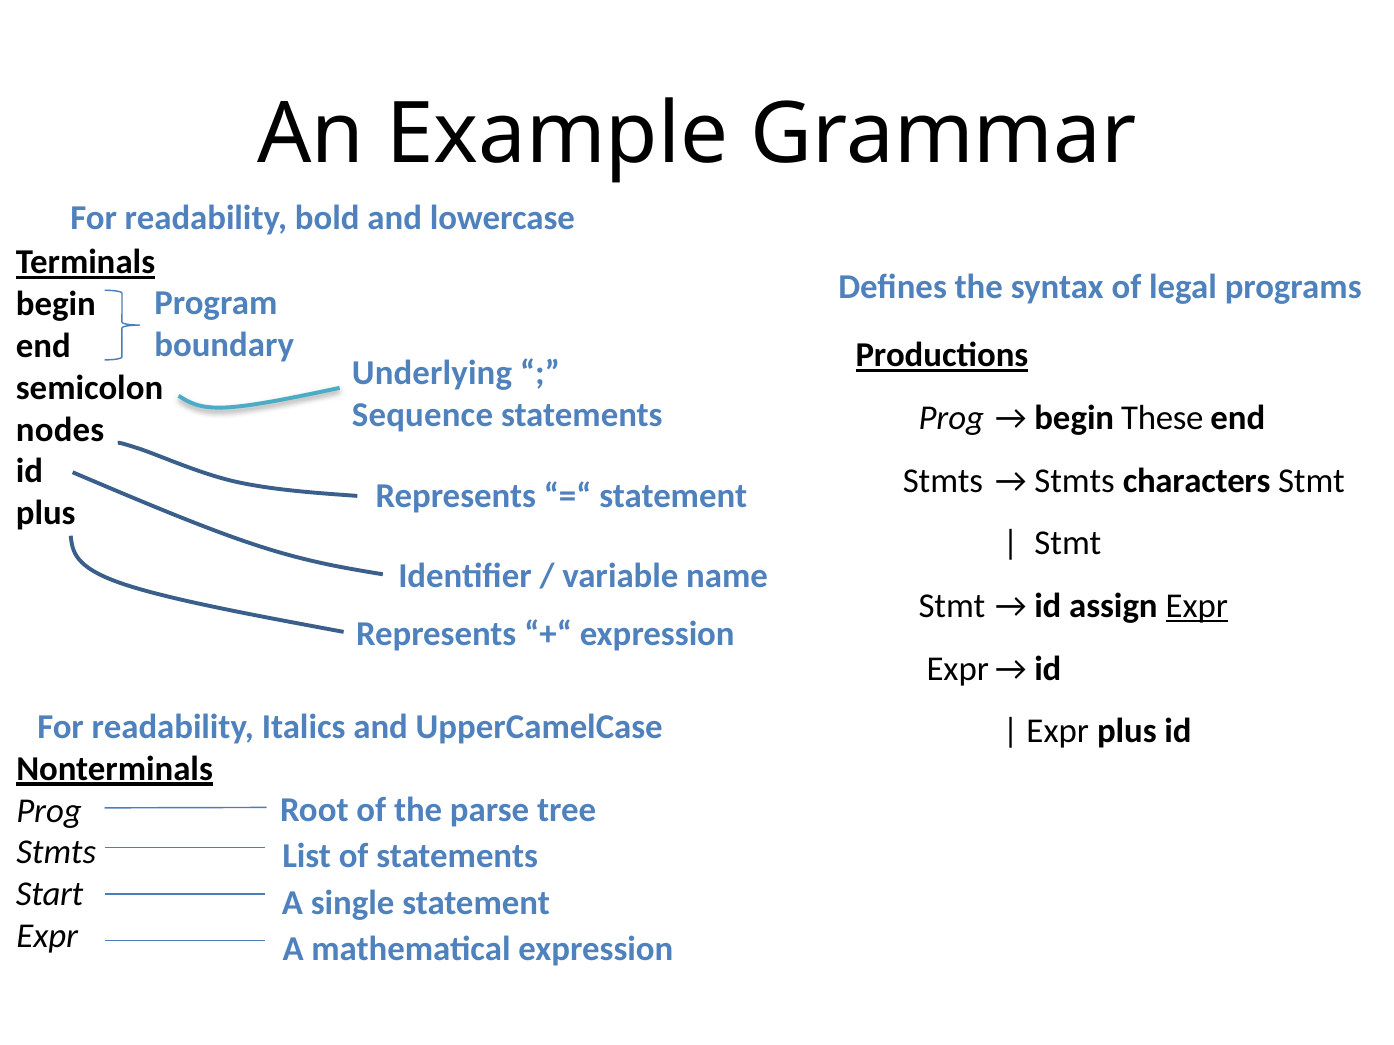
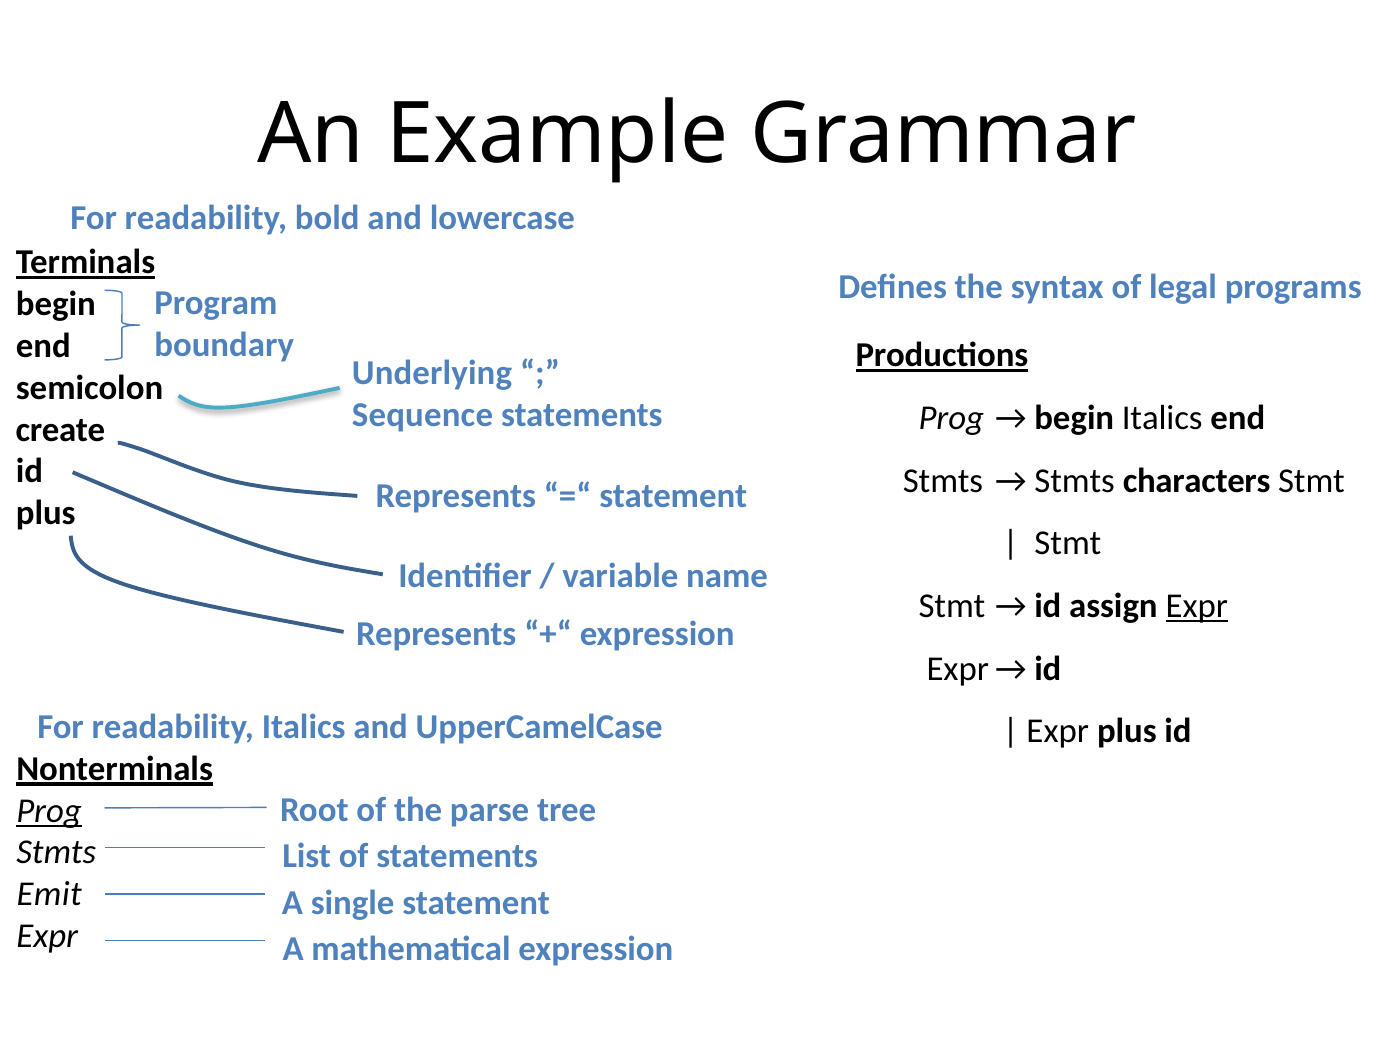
begin These: These -> Italics (1162, 418)
nodes: nodes -> create (60, 430)
Prog underline: none -> present (49, 811)
Start: Start -> Emit (49, 895)
